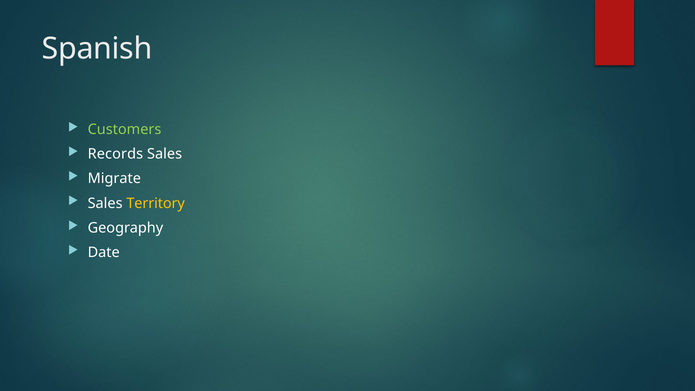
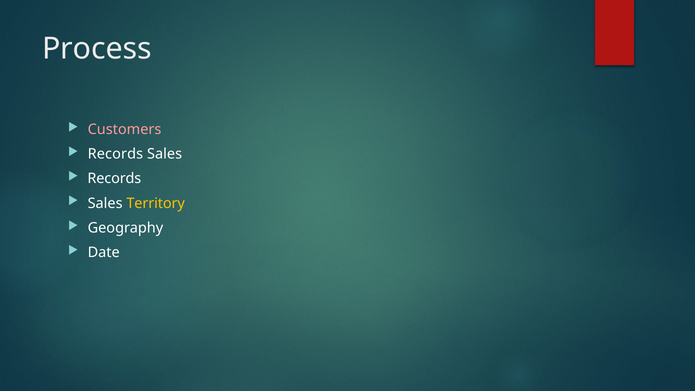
Spanish: Spanish -> Process (97, 49)
Customers colour: light green -> pink (125, 129)
Migrate: Migrate -> Records (114, 179)
